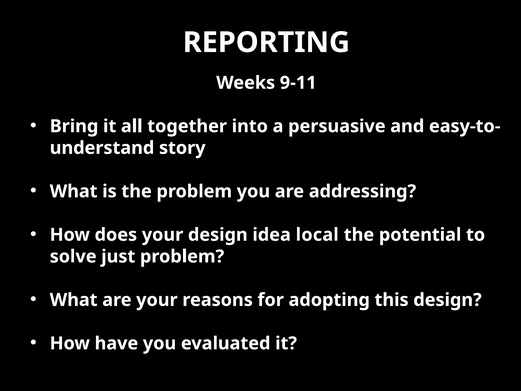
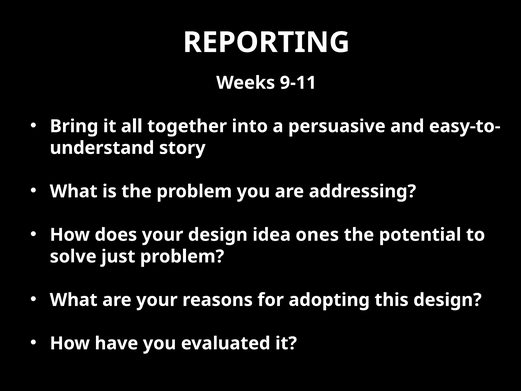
local: local -> ones (317, 235)
